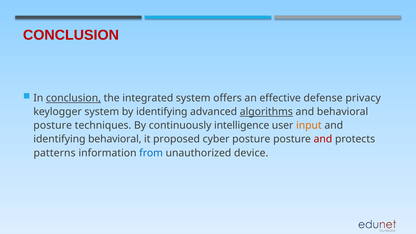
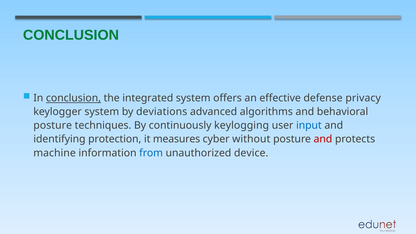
CONCLUSION colour: red -> green (71, 35)
by identifying: identifying -> deviations (162, 112)
algorithms underline: present -> none (266, 112)
intelligence: intelligence -> keylogging (242, 125)
input colour: orange -> blue (309, 125)
identifying behavioral: behavioral -> protection (115, 139)
proposed: proposed -> measures (177, 139)
cyber posture: posture -> without (251, 139)
patterns: patterns -> machine (55, 153)
